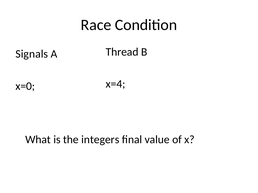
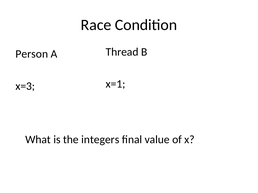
Signals: Signals -> Person (32, 54)
x=4: x=4 -> x=1 (116, 84)
x=0: x=0 -> x=3 (25, 86)
